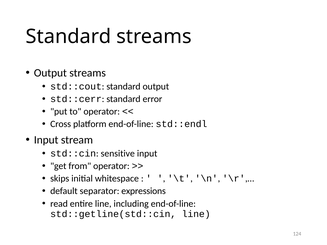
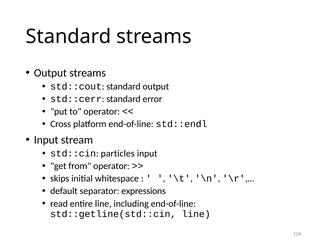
sensitive: sensitive -> particles (118, 154)
